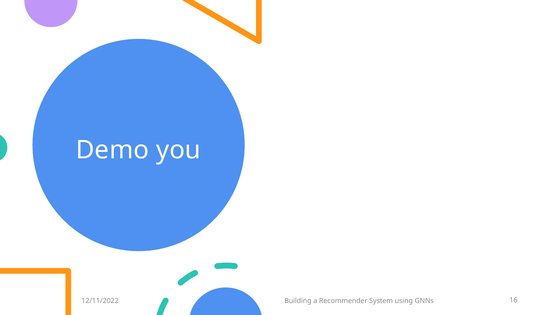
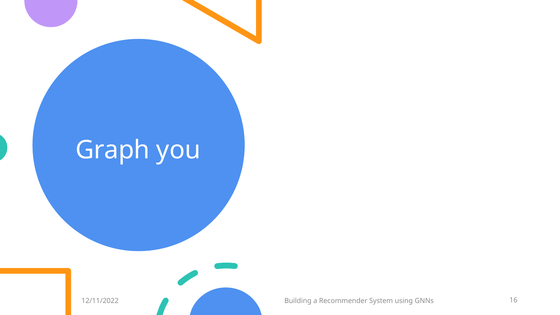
Demo: Demo -> Graph (113, 150)
